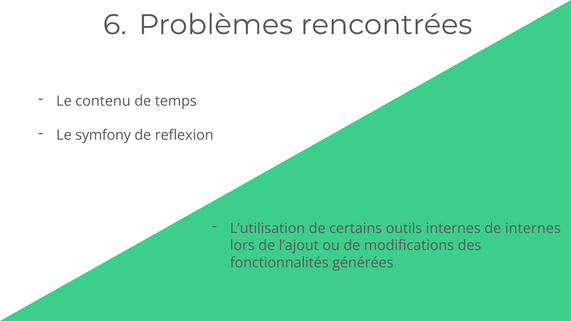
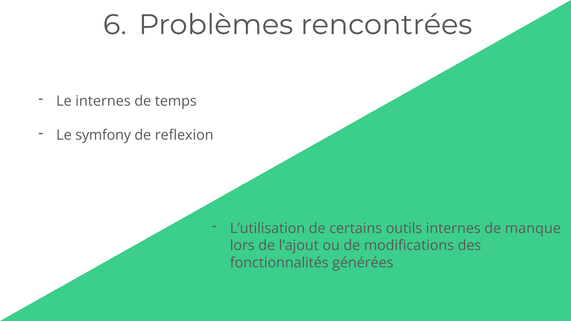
Le contenu: contenu -> internes (103, 101)
de internes: internes -> manque (533, 229)
